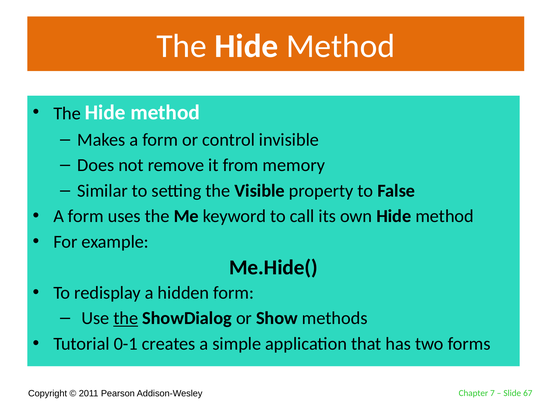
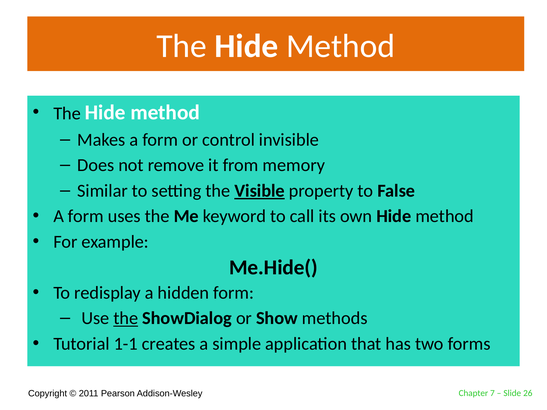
Visible underline: none -> present (260, 191)
0-1: 0-1 -> 1-1 (126, 344)
67: 67 -> 26 (528, 393)
